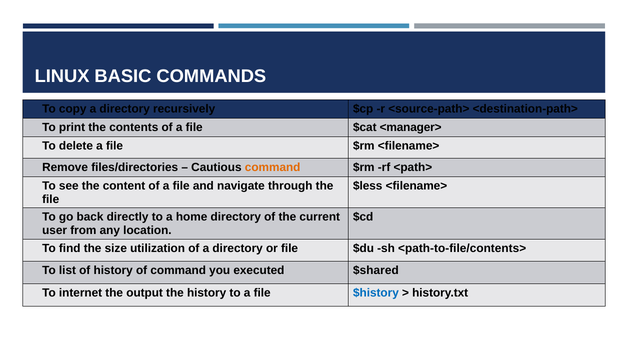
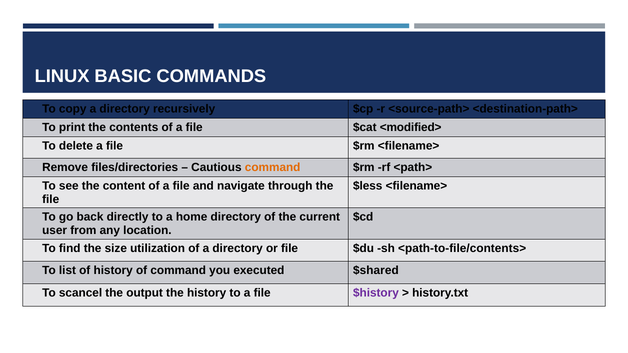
<manager>: <manager> -> <modified> (411, 127)
internet: internet -> scancel (81, 293)
$history colour: blue -> purple (376, 293)
